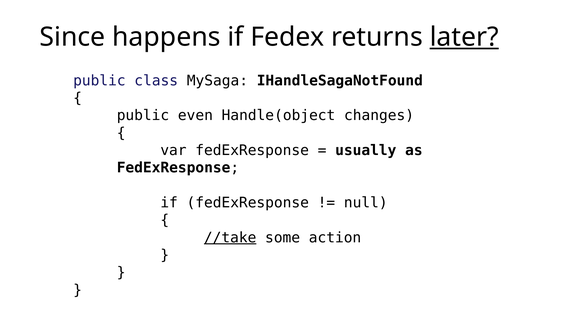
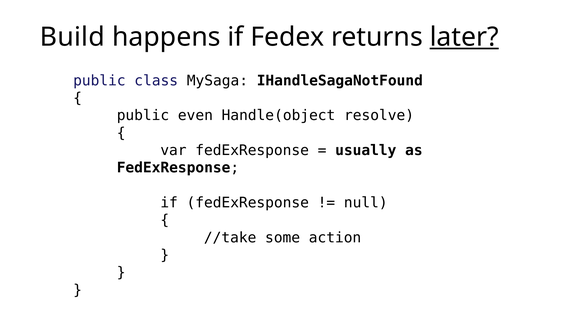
Since: Since -> Build (72, 37)
changes: changes -> resolve (379, 115)
//take underline: present -> none (230, 237)
